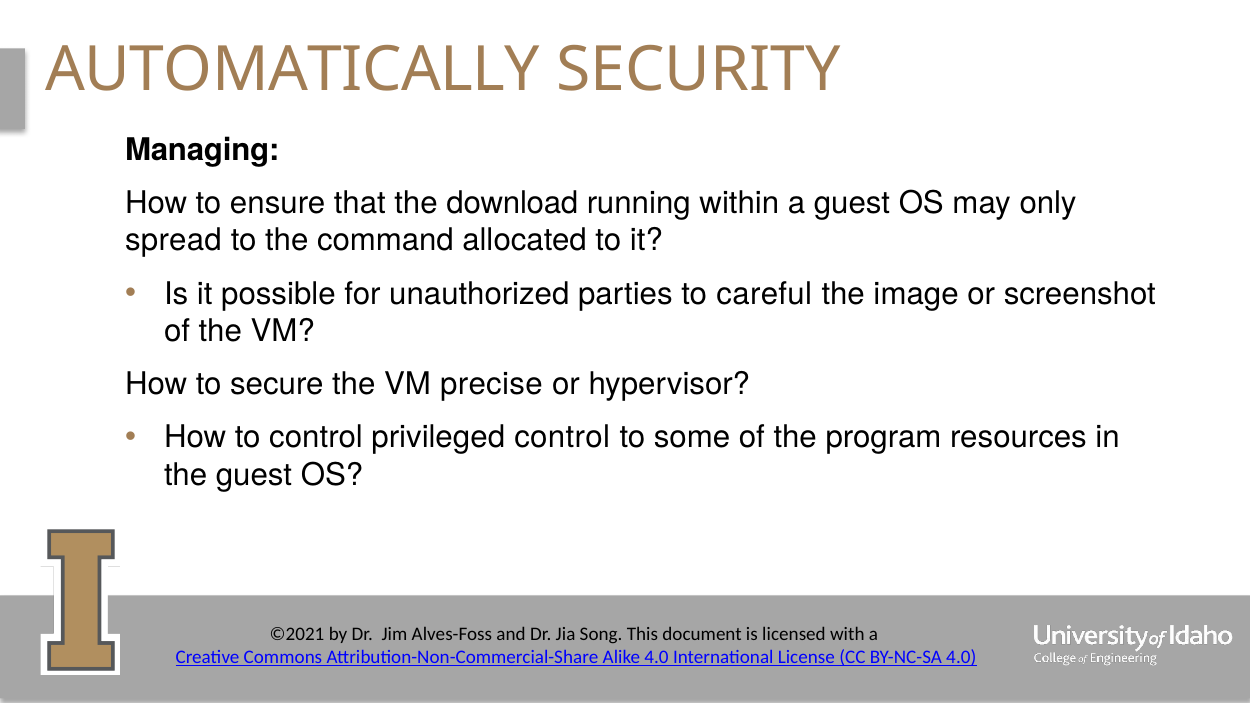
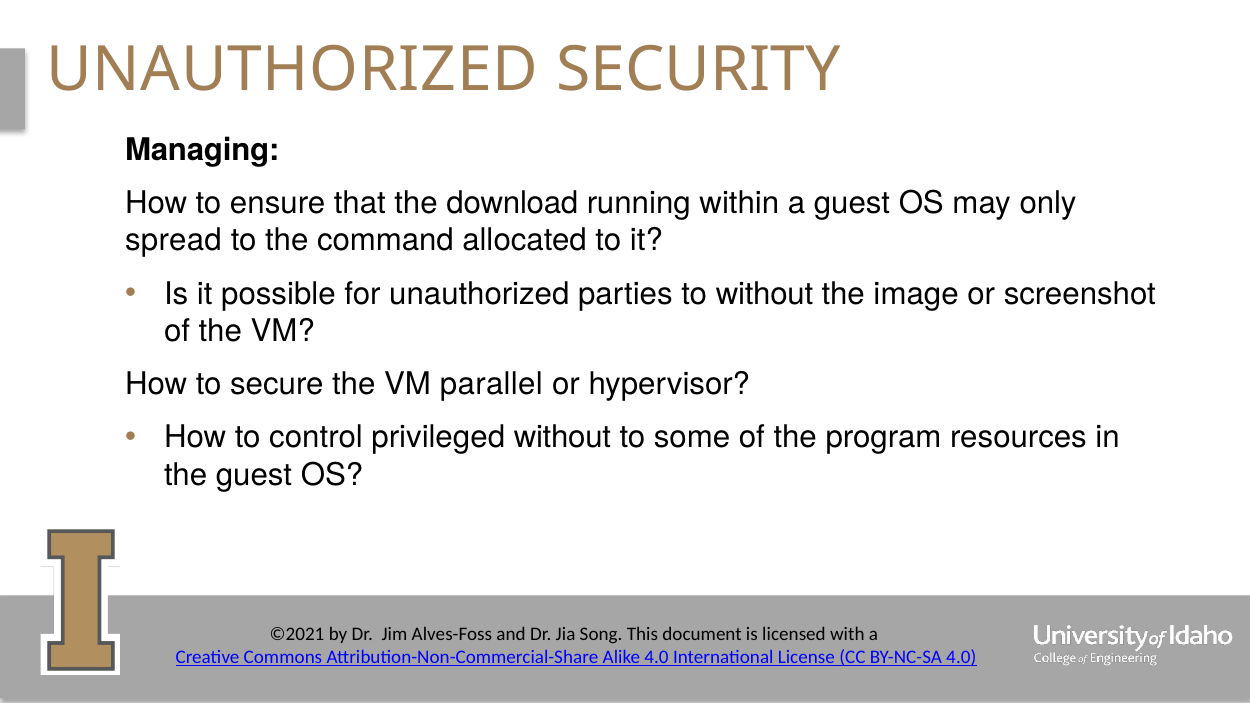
AUTOMATICALLY: AUTOMATICALLY -> UNAUTHORIZED (292, 70)
to careful: careful -> without (765, 294)
precise: precise -> parallel (491, 385)
privileged control: control -> without (562, 438)
